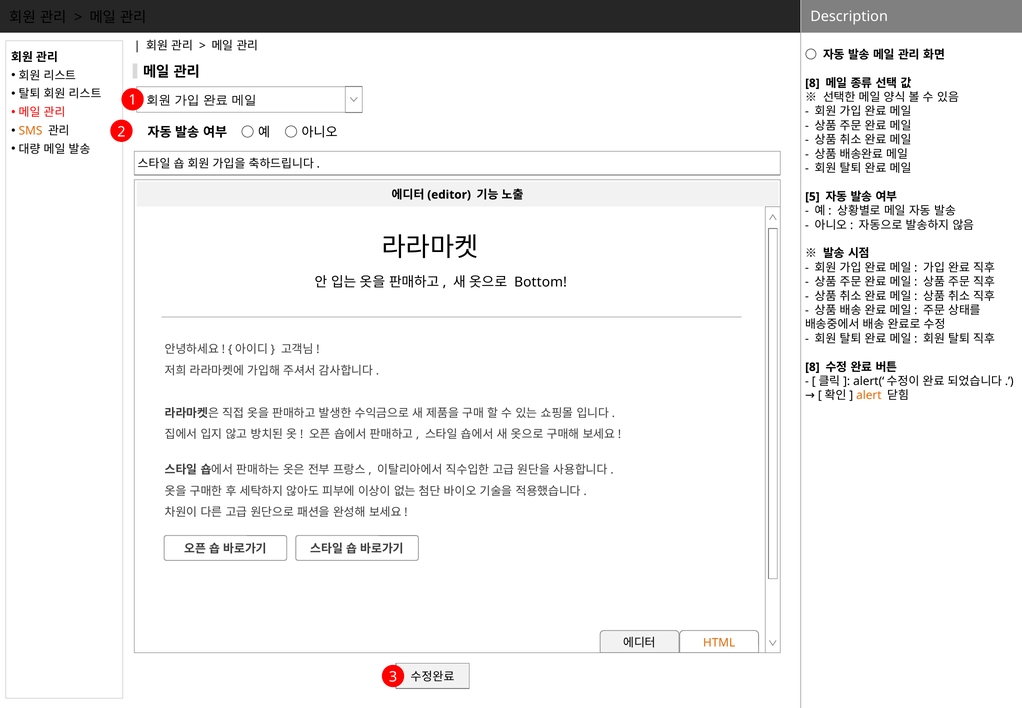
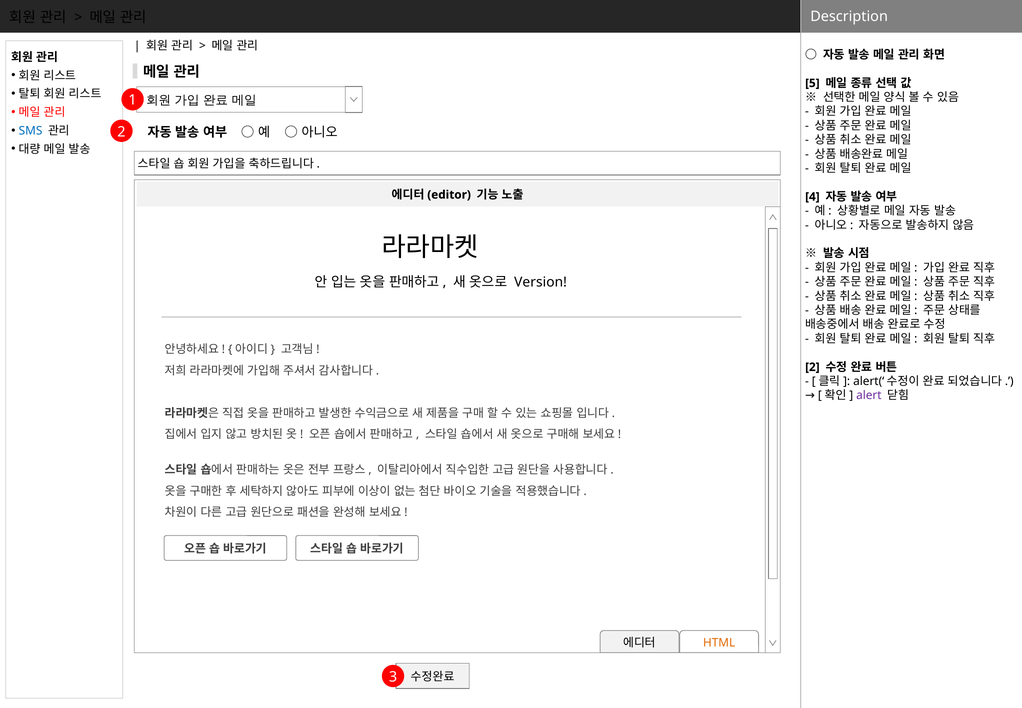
8: 8 -> 5 (812, 83)
SMS colour: orange -> blue (31, 131)
5: 5 -> 4 (812, 197)
Bottom: Bottom -> Version (541, 282)
8: 8 -> 2 (812, 367)
alert colour: orange -> purple (869, 395)
